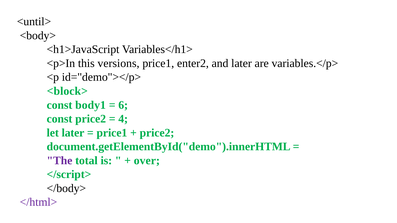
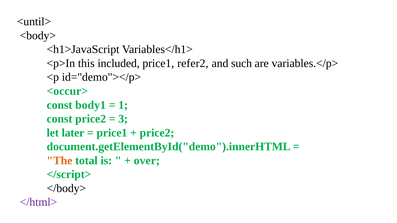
versions: versions -> included (119, 63)
enter2: enter2 -> refer2 (193, 63)
and later: later -> such (242, 63)
<block>: <block> -> <occur> (67, 91)
6: 6 -> 1 (123, 105)
4: 4 -> 3 (123, 119)
The colour: purple -> orange (60, 161)
